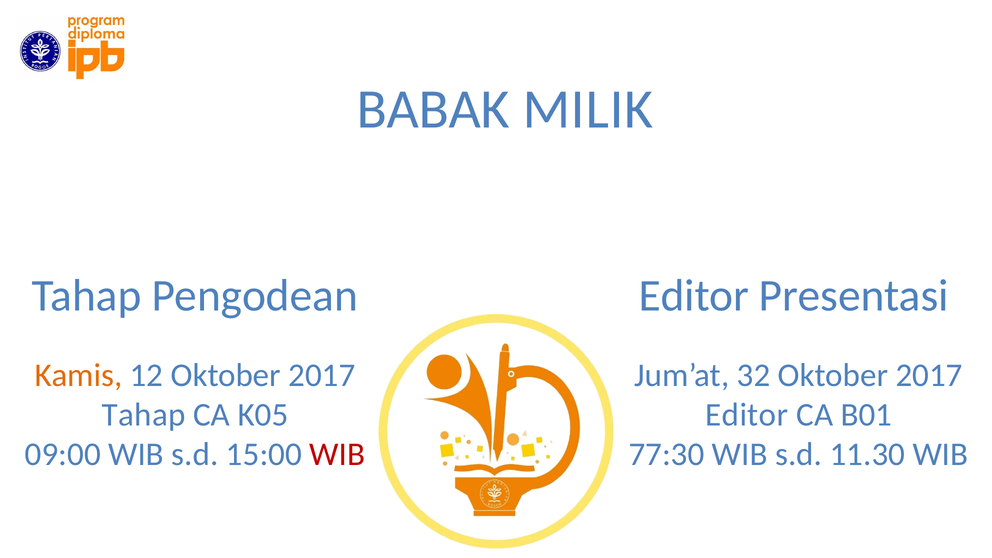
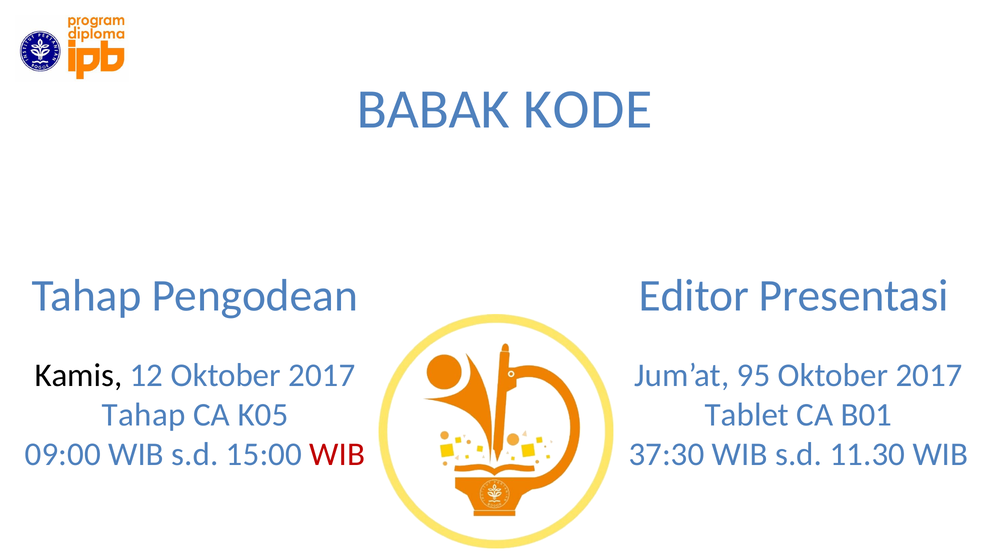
MILIK: MILIK -> KODE (588, 109)
Kamis colour: orange -> black (78, 375)
32: 32 -> 95 (754, 375)
Editor: Editor -> Tablet (747, 415)
77:30: 77:30 -> 37:30 (667, 455)
